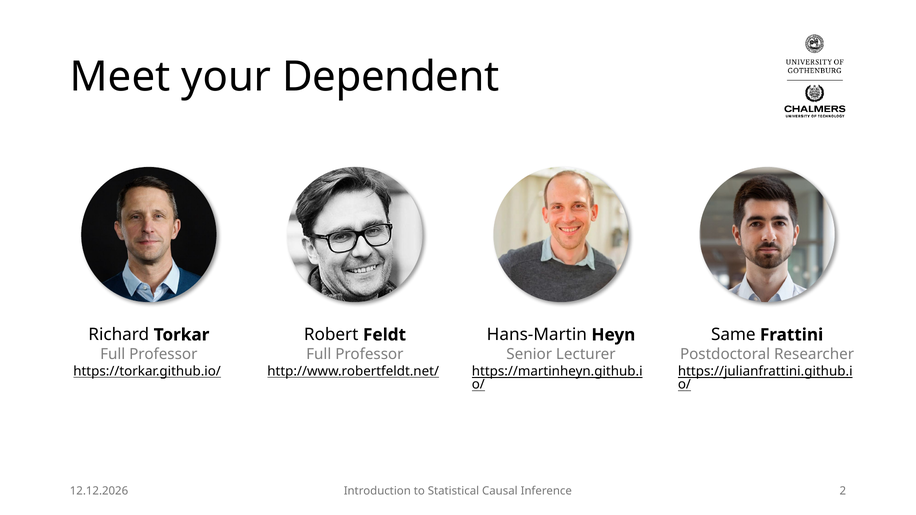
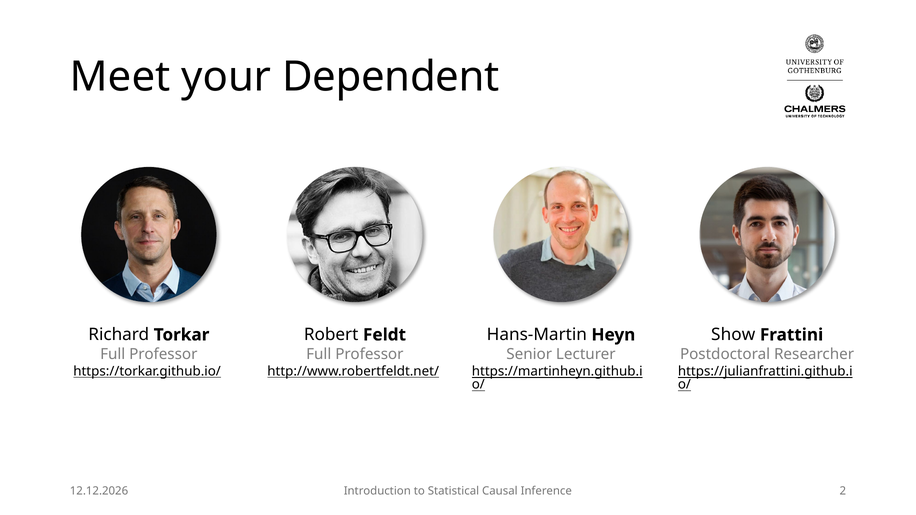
Same: Same -> Show (733, 335)
